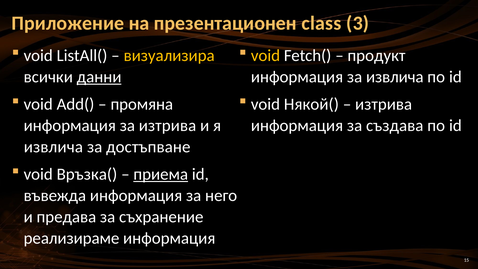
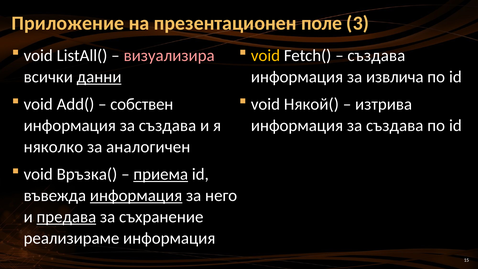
class: class -> поле (322, 23)
визуализира colour: yellow -> pink (169, 56)
продукт: продукт -> създава (376, 56)
промяна: промяна -> собствен (142, 104)
изтрива: изтрива -> създава (168, 126)
извлича: извлича -> няколко (53, 147)
достъпване: достъпване -> аналогичен (148, 147)
информация underline: none -> present (136, 195)
предава underline: none -> present (66, 217)
